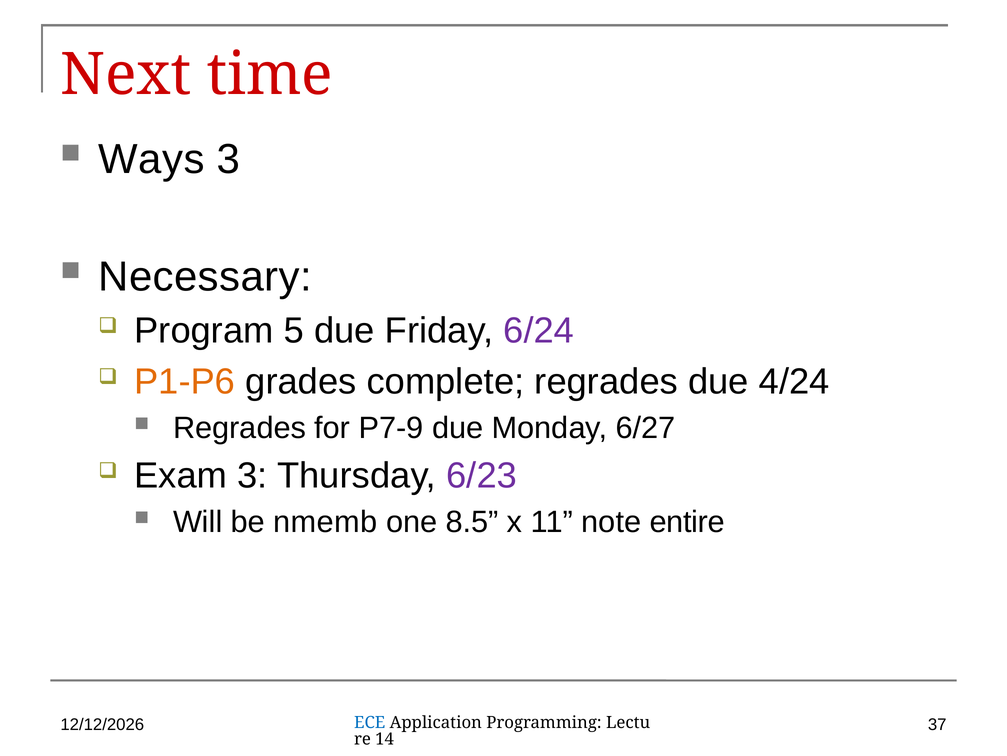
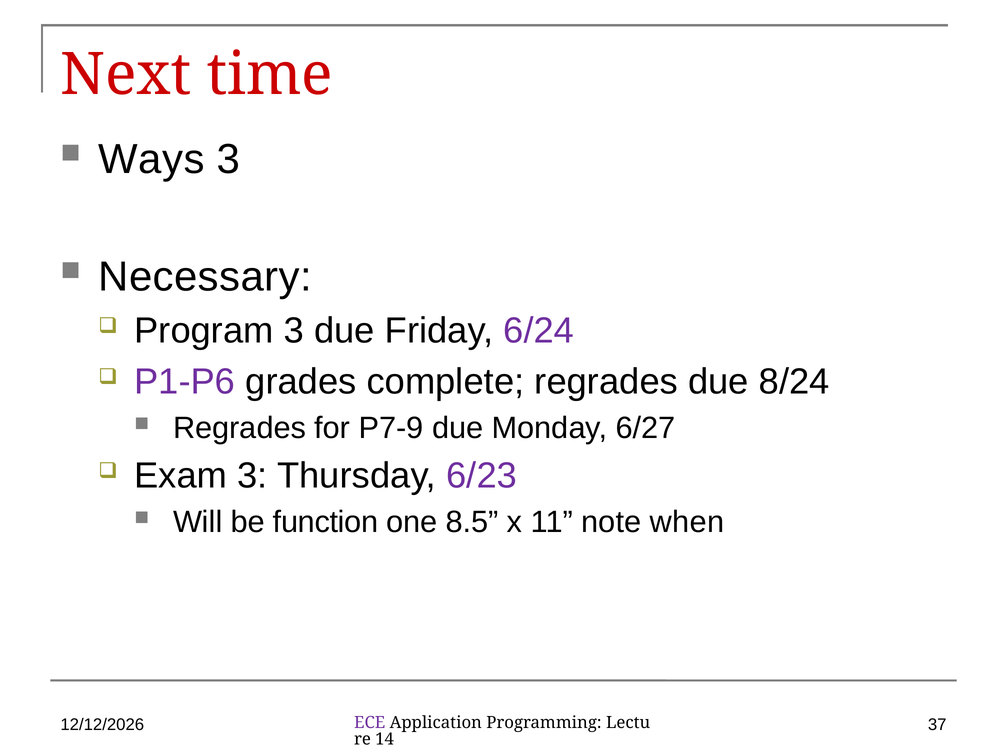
Program 5: 5 -> 3 (294, 330)
P1-P6 colour: orange -> purple (185, 381)
4/24: 4/24 -> 8/24 (794, 381)
nmemb: nmemb -> function (326, 521)
entire: entire -> when (687, 521)
ECE colour: blue -> purple (370, 722)
